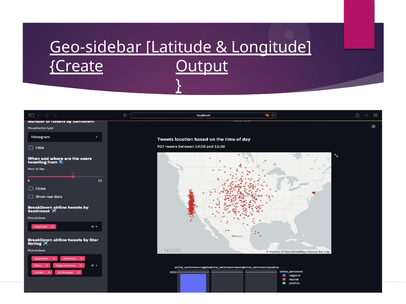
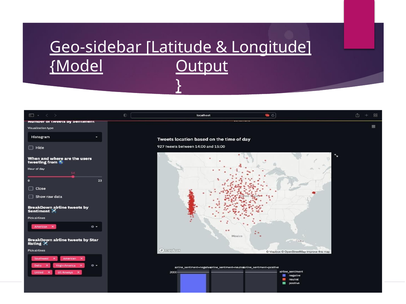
Create: Create -> Model (76, 66)
